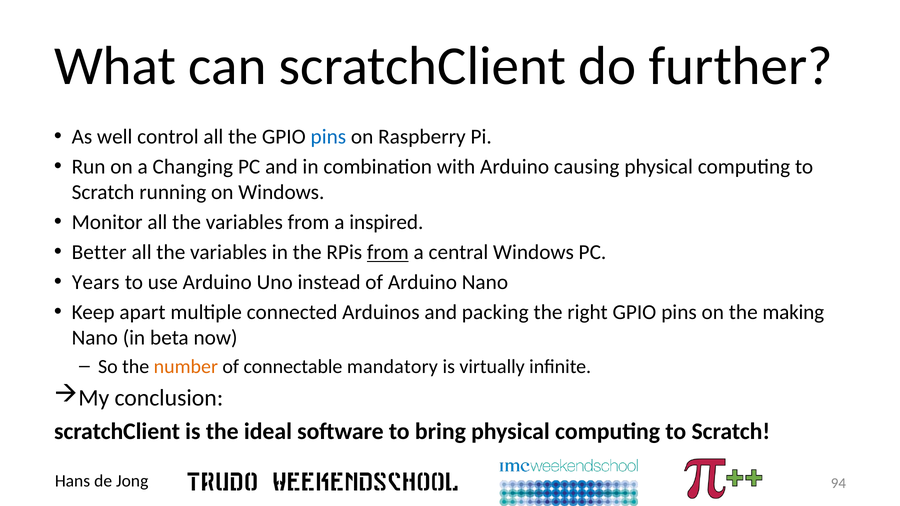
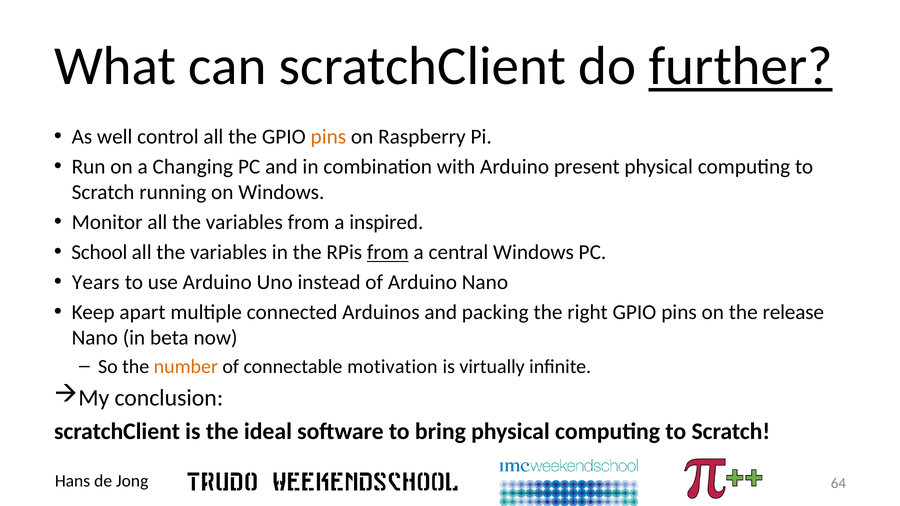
further underline: none -> present (741, 66)
pins colour: blue -> orange (328, 137)
causing: causing -> present (587, 167)
Better: Better -> School (99, 252)
making: making -> release (793, 312)
mandatory: mandatory -> motivation (392, 367)
94: 94 -> 64 (838, 484)
